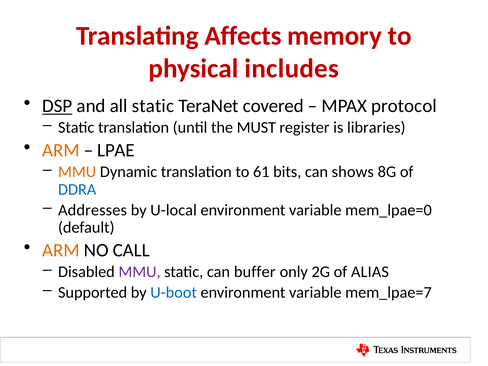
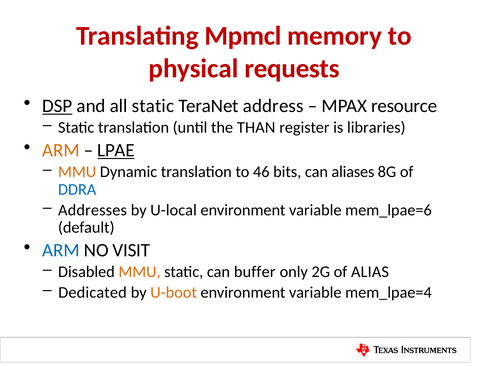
Affects: Affects -> Mpmcl (243, 36)
includes: includes -> requests (292, 69)
covered: covered -> address (273, 106)
protocol: protocol -> resource (404, 106)
MUST: MUST -> THAN (256, 128)
LPAE underline: none -> present (116, 150)
61: 61 -> 46 (261, 172)
shows: shows -> aliases (353, 172)
mem_lpae=0: mem_lpae=0 -> mem_lpae=6 (388, 210)
ARM colour: orange -> blue (61, 250)
CALL: CALL -> VISIT (131, 250)
MMU colour: purple -> orange (140, 272)
Supported: Supported -> Dedicated (93, 292)
U-boot colour: blue -> orange (174, 292)
mem_lpae=7: mem_lpae=7 -> mem_lpae=4 (388, 292)
